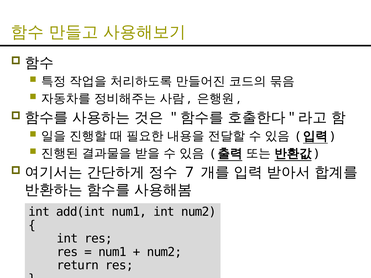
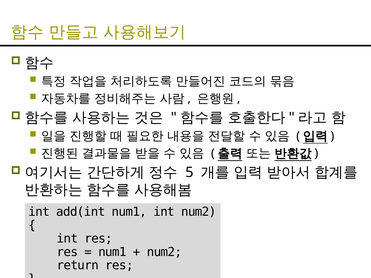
7: 7 -> 5 (189, 173)
